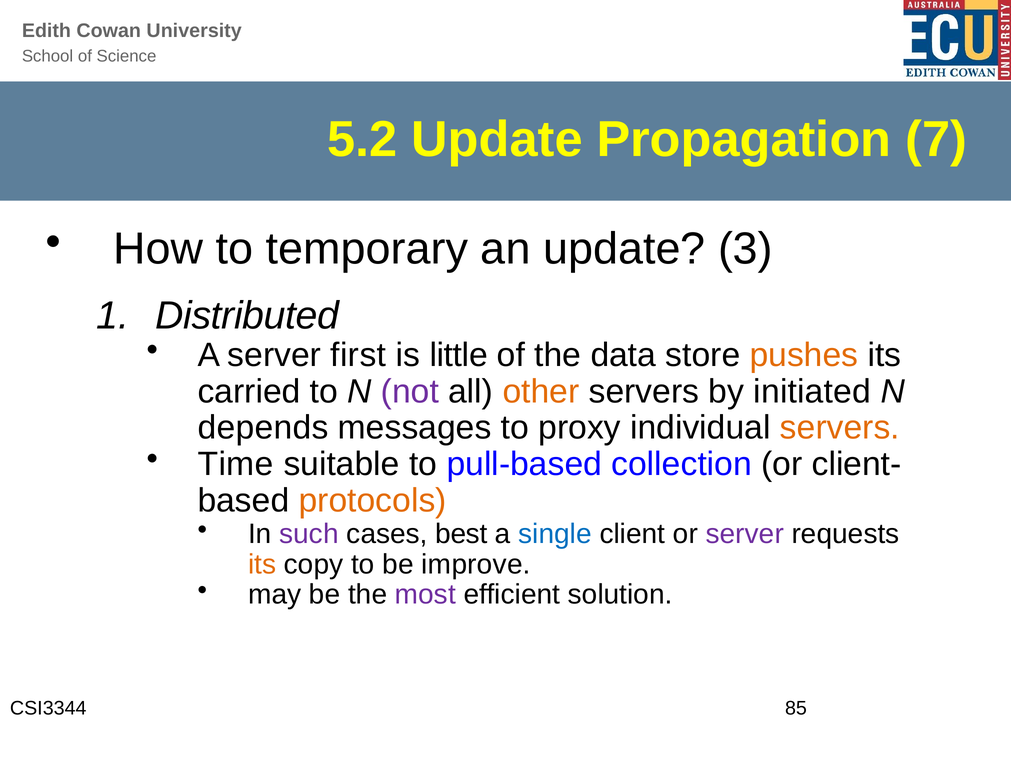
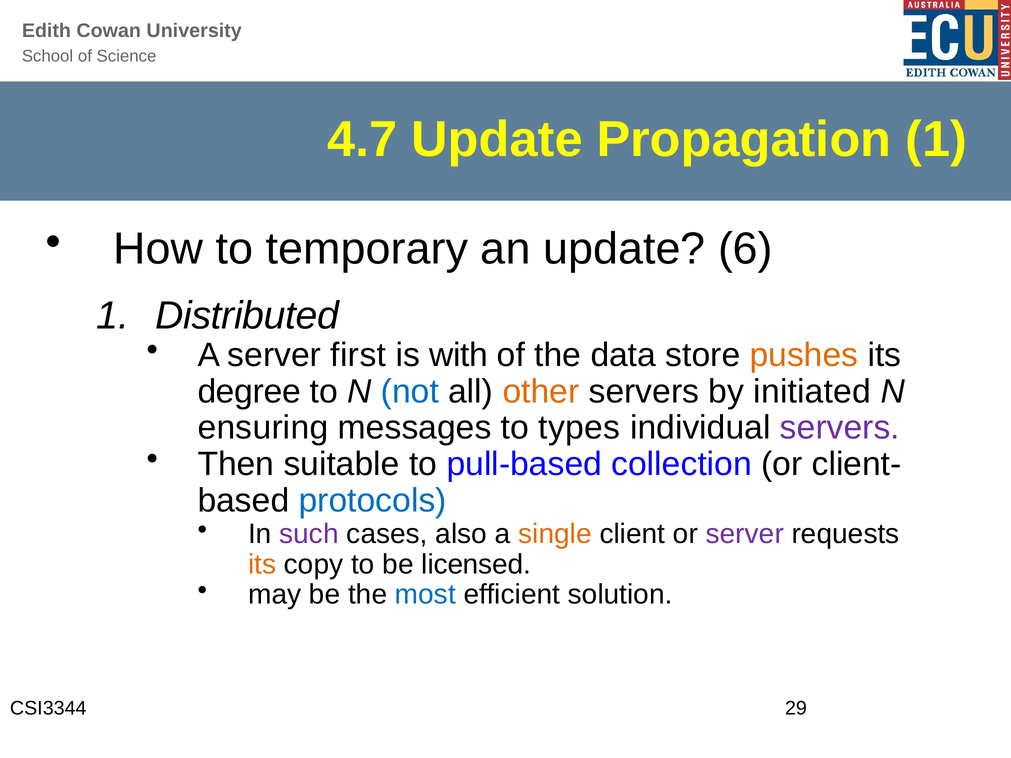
5.2: 5.2 -> 4.7 (362, 140)
Propagation 7: 7 -> 1 (936, 140)
3: 3 -> 6 (745, 249)
little: little -> with (459, 355)
carried: carried -> degree (249, 392)
not colour: purple -> blue (410, 392)
depends: depends -> ensuring (263, 428)
proxy: proxy -> types (579, 428)
servers colour: orange -> purple (840, 428)
Time: Time -> Then (236, 464)
protocols colour: orange -> blue (373, 501)
best: best -> also (461, 534)
single colour: blue -> orange (555, 534)
improve: improve -> licensed (476, 564)
most colour: purple -> blue (425, 595)
85: 85 -> 29 (796, 708)
